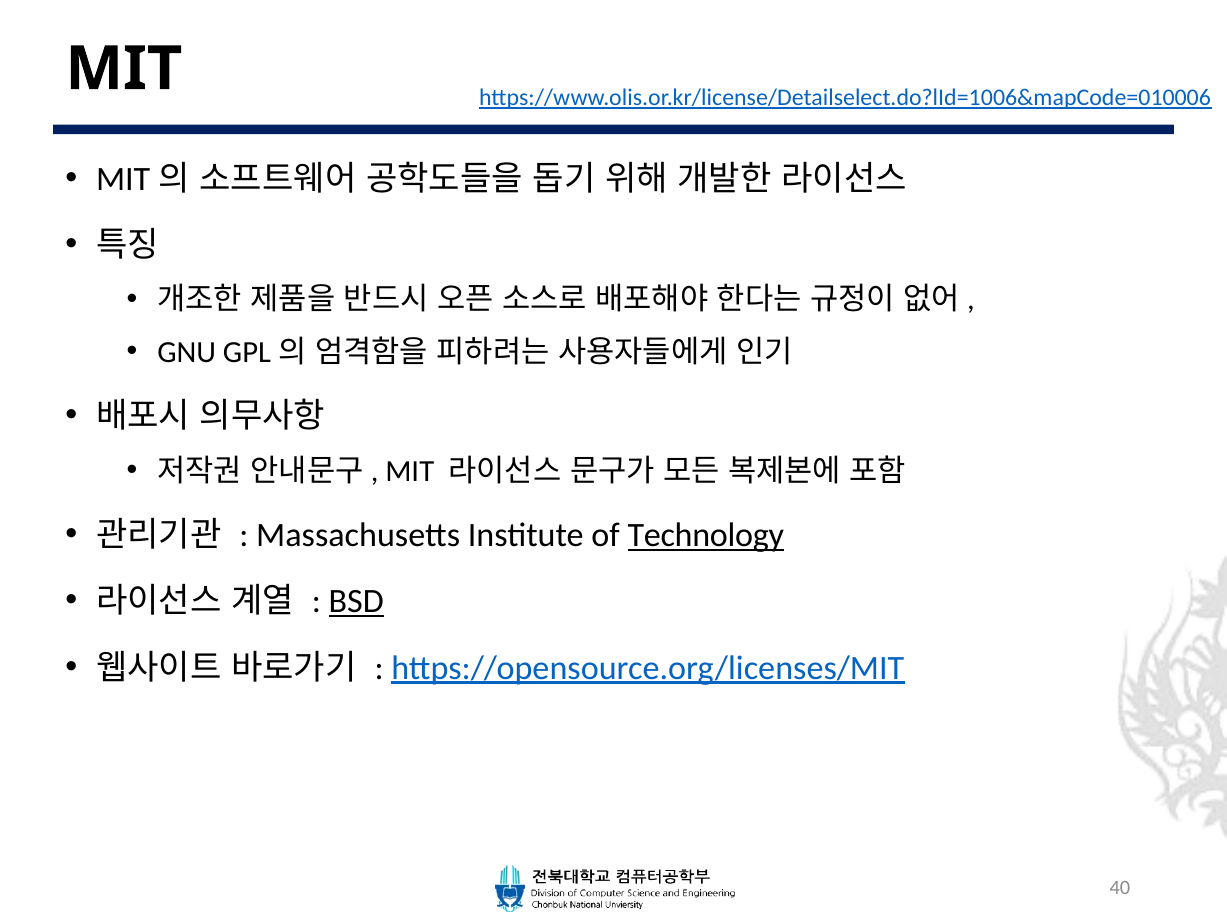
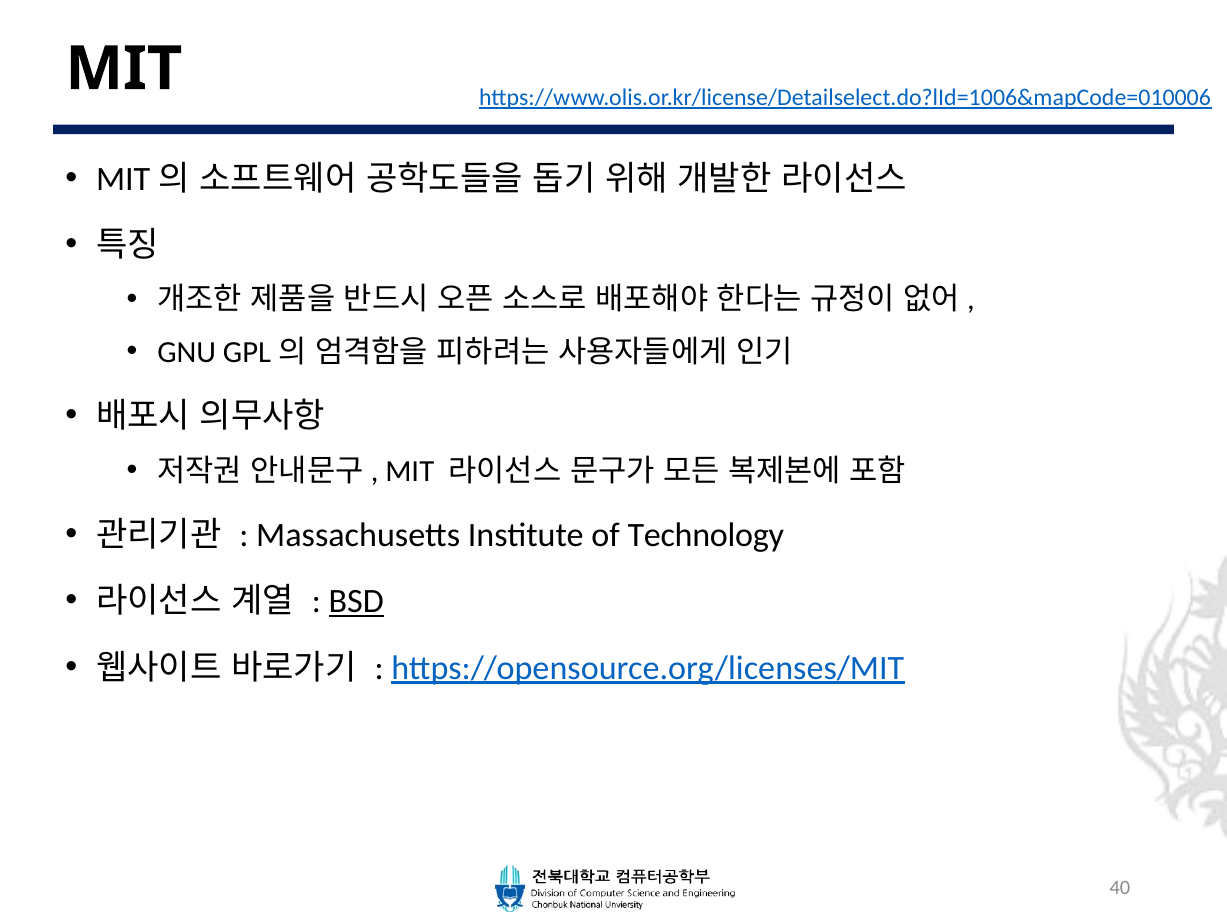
Technology underline: present -> none (706, 536)
